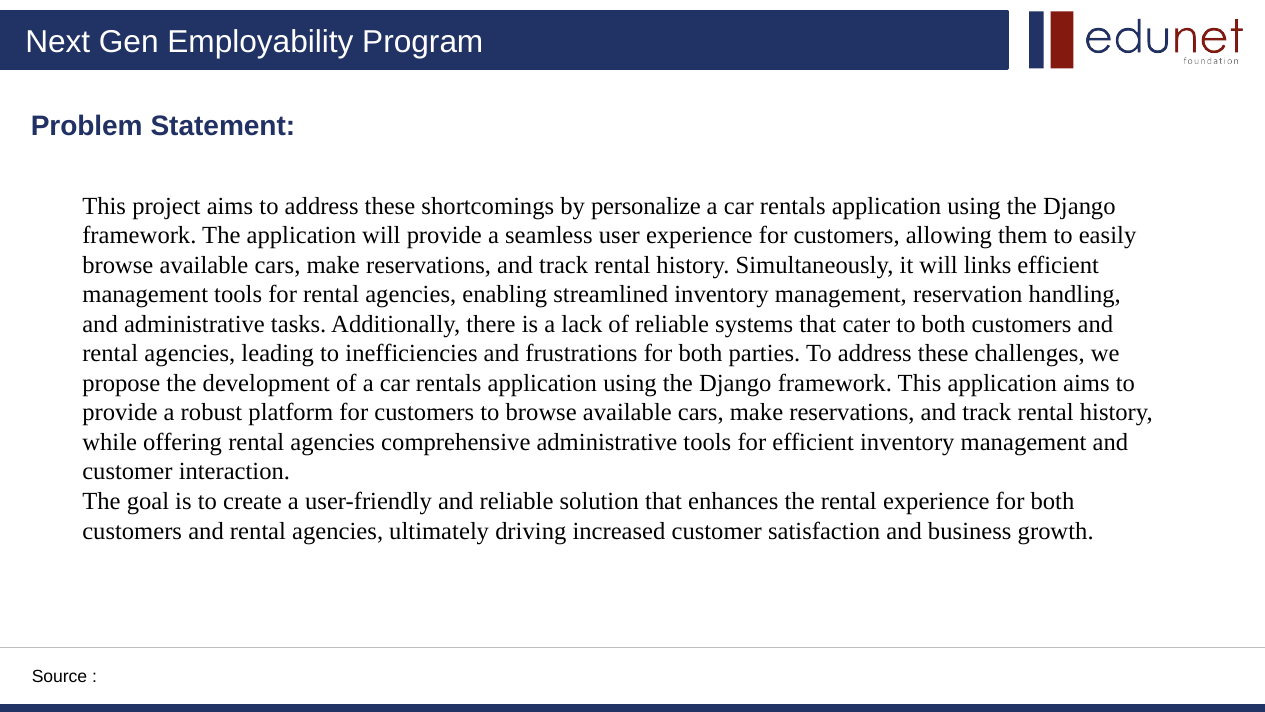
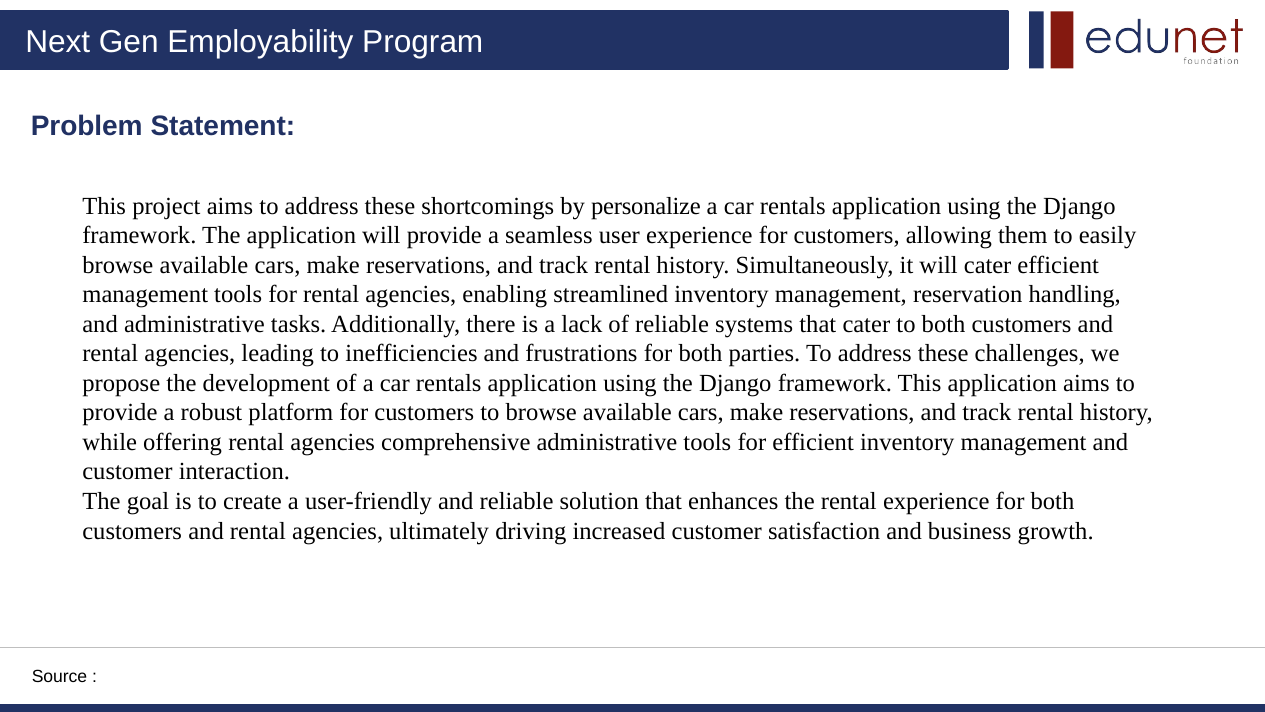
will links: links -> cater (988, 265)
